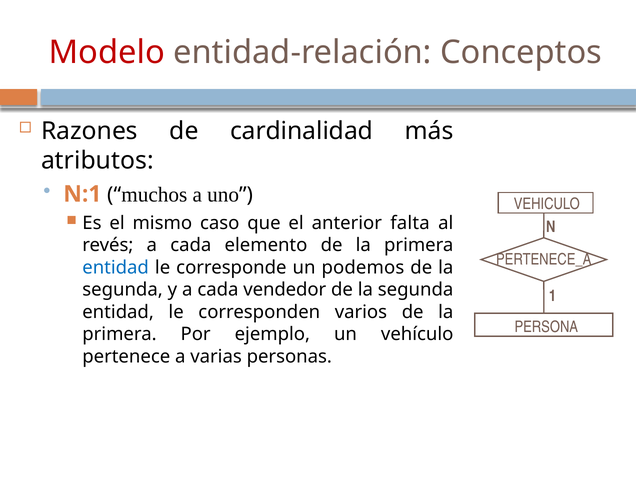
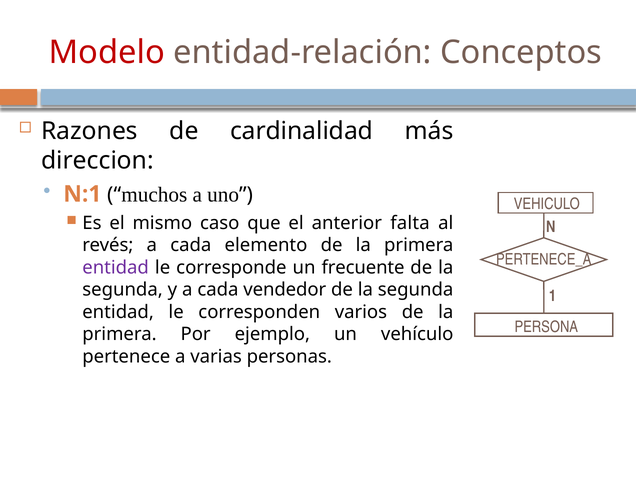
atributos: atributos -> direccion (97, 161)
entidad colour: blue -> purple (116, 268)
podemos: podemos -> frecuente (363, 268)
